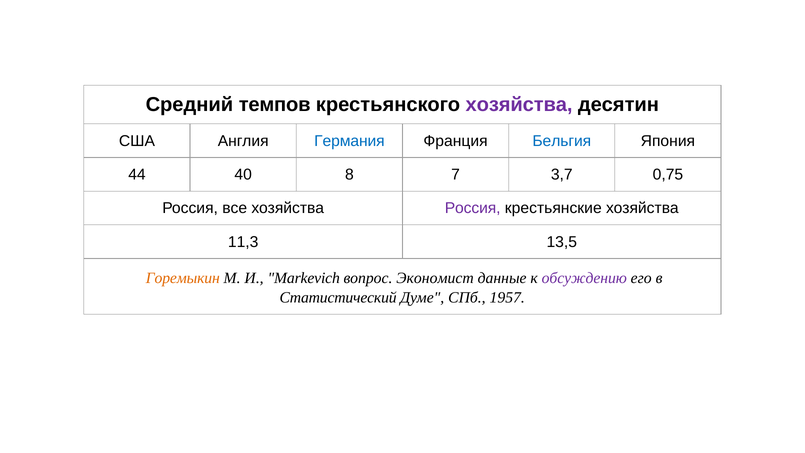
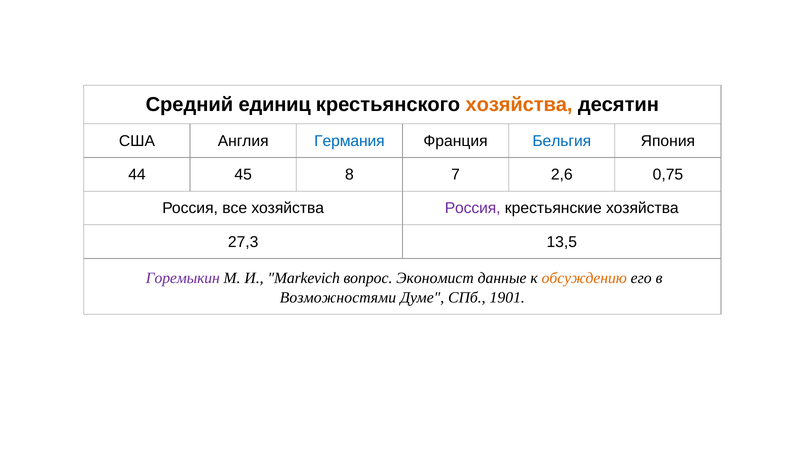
темпов: темпов -> единиц (275, 105)
хозяйства colour: purple -> orange (519, 105)
40: 40 -> 45 (243, 175)
3,7: 3,7 -> 2,6 (562, 175)
11,3: 11,3 -> 27,3 (243, 242)
Горемыкин colour: orange -> purple (183, 278)
обсуждению colour: purple -> orange (584, 278)
Статистический: Статистический -> Возможностями (338, 298)
1957: 1957 -> 1901 (507, 298)
